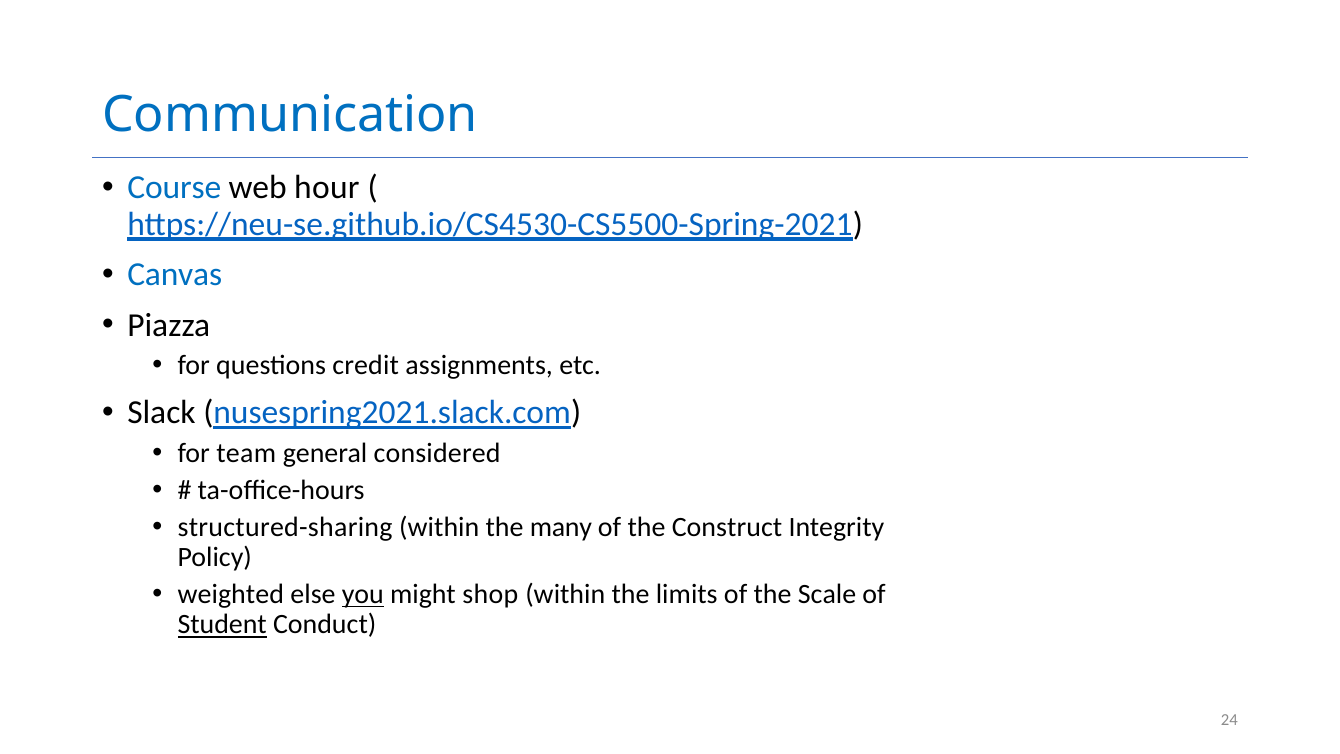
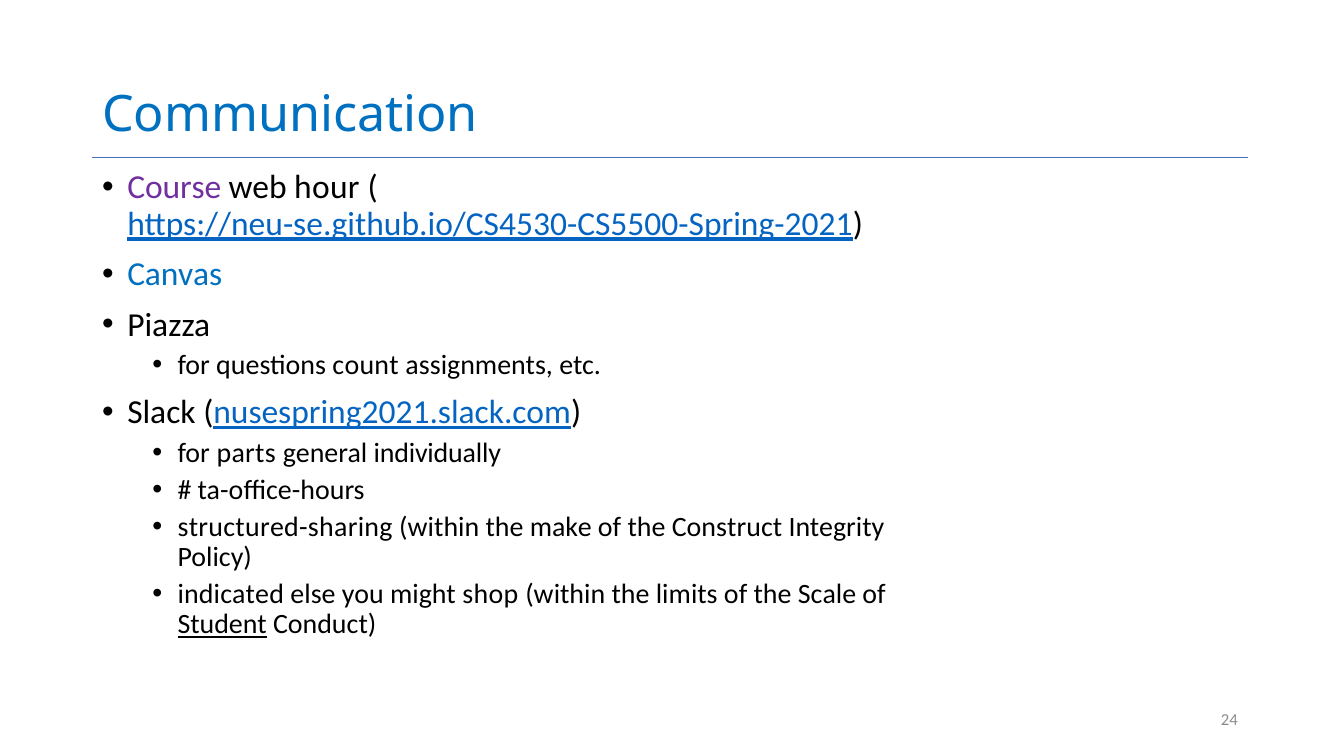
Course colour: blue -> purple (174, 188)
credit: credit -> count (366, 365)
team: team -> parts (246, 453)
considered: considered -> individually (437, 453)
many: many -> make (561, 527)
weighted: weighted -> indicated (231, 594)
you underline: present -> none (363, 594)
